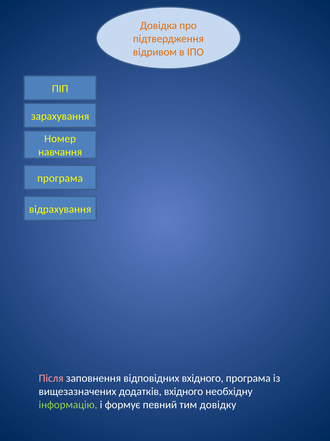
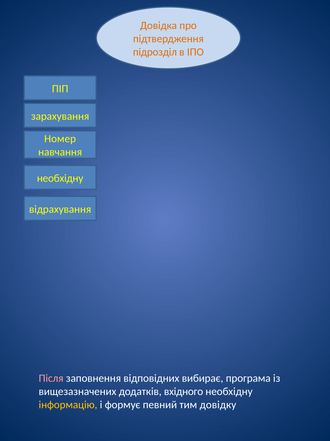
відривом: відривом -> підрозділ (155, 52)
програма: програма -> необхідну (60, 178)
відповідних вхідного: вхідного -> вибирає (203, 377)
інформацію colour: light green -> yellow (68, 404)
